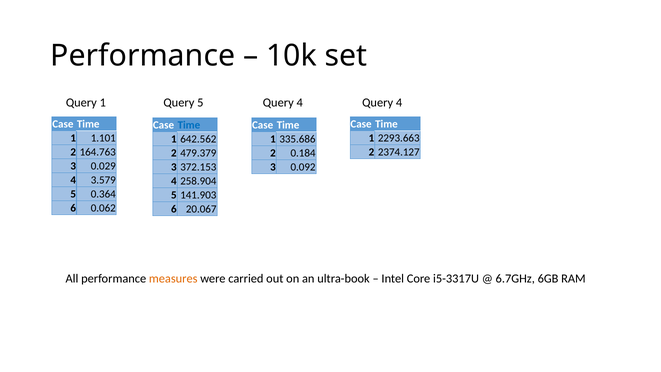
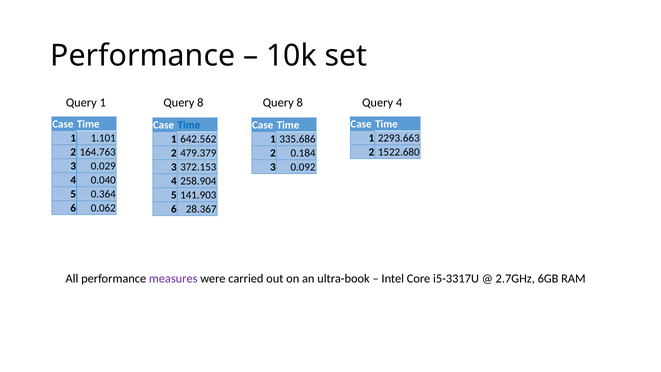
1 Query 5: 5 -> 8 (200, 102)
4: 4 -> 8 (300, 102)
2374.127: 2374.127 -> 1522.680 (399, 152)
3.579: 3.579 -> 0.040 (103, 180)
20.067: 20.067 -> 28.367 (201, 209)
measures colour: orange -> purple (173, 279)
6.7GHz: 6.7GHz -> 2.7GHz (515, 279)
